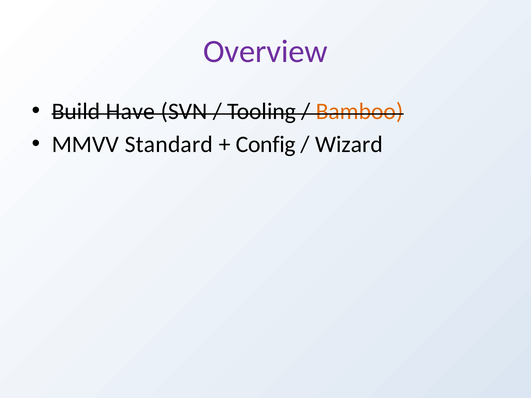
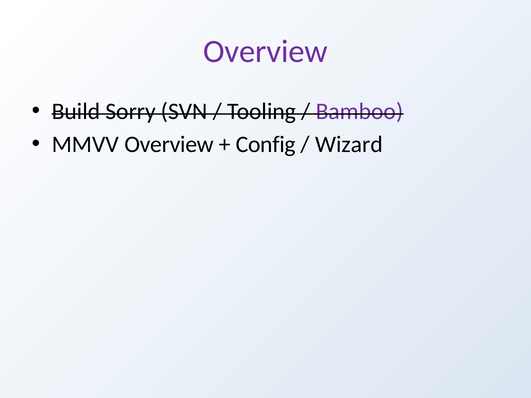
Have: Have -> Sorry (131, 111)
Bamboo colour: orange -> purple (359, 111)
MMVV Standard: Standard -> Overview (169, 144)
